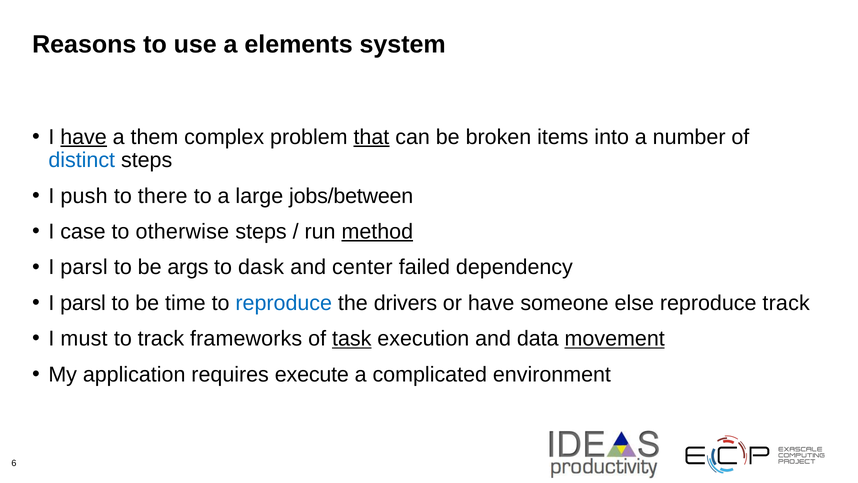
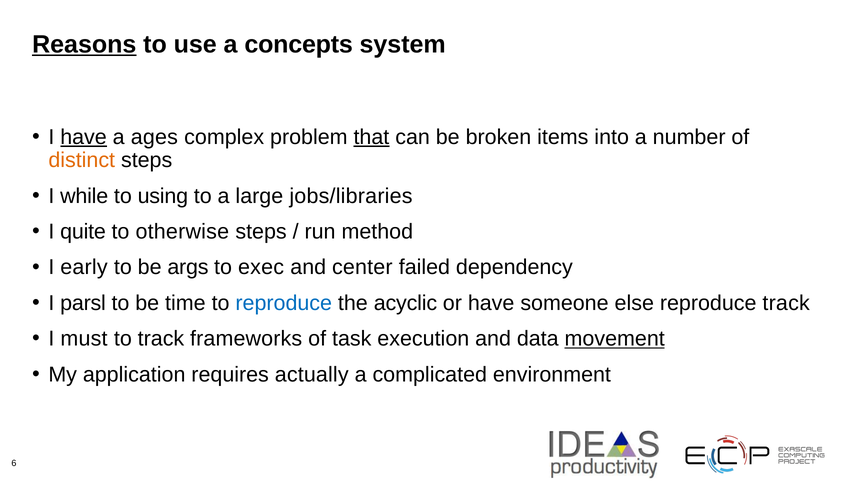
Reasons underline: none -> present (84, 44)
elements: elements -> concepts (299, 44)
them: them -> ages (154, 137)
distinct colour: blue -> orange (82, 160)
push: push -> while (84, 196)
there: there -> using (163, 196)
jobs/between: jobs/between -> jobs/libraries (351, 196)
case: case -> quite (83, 232)
method underline: present -> none (377, 232)
parsl: parsl -> early (84, 267)
dask: dask -> exec (261, 267)
drivers: drivers -> acyclic (405, 303)
task underline: present -> none (352, 339)
execute: execute -> actually (312, 374)
